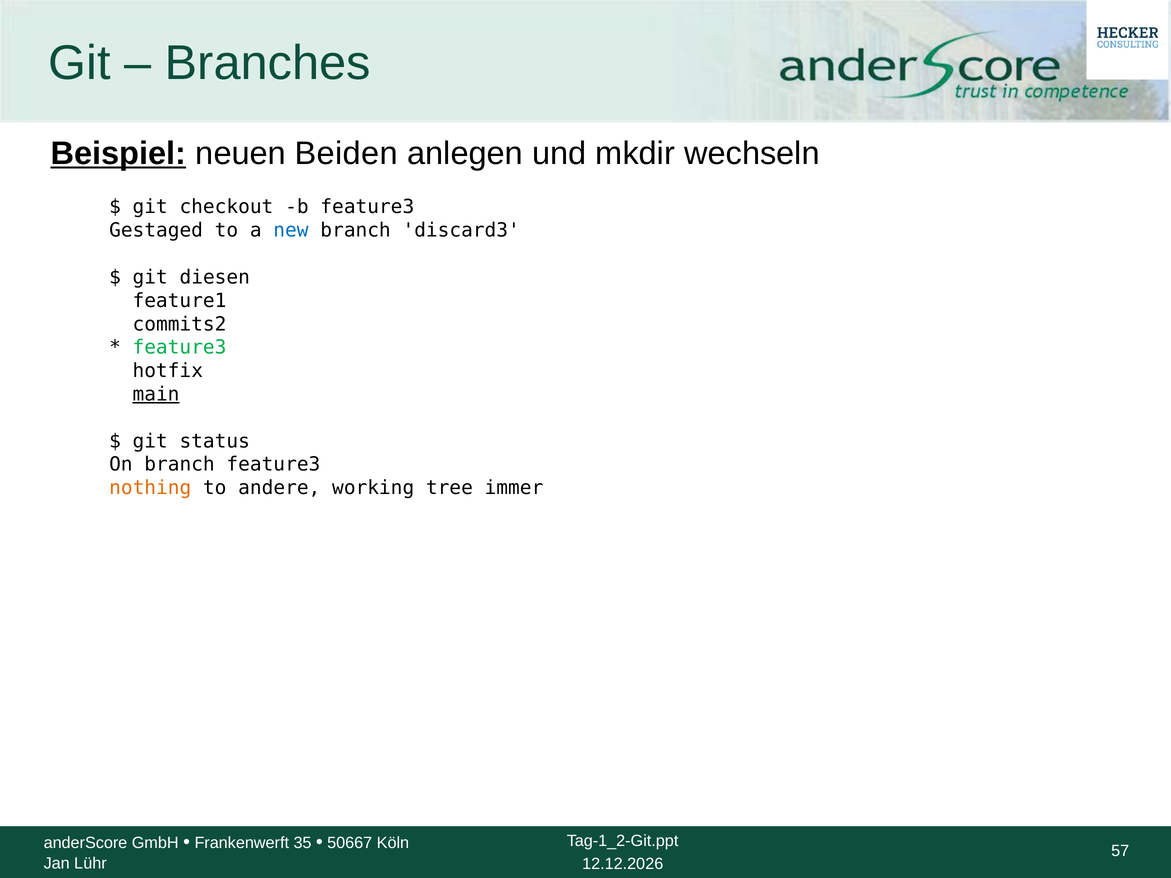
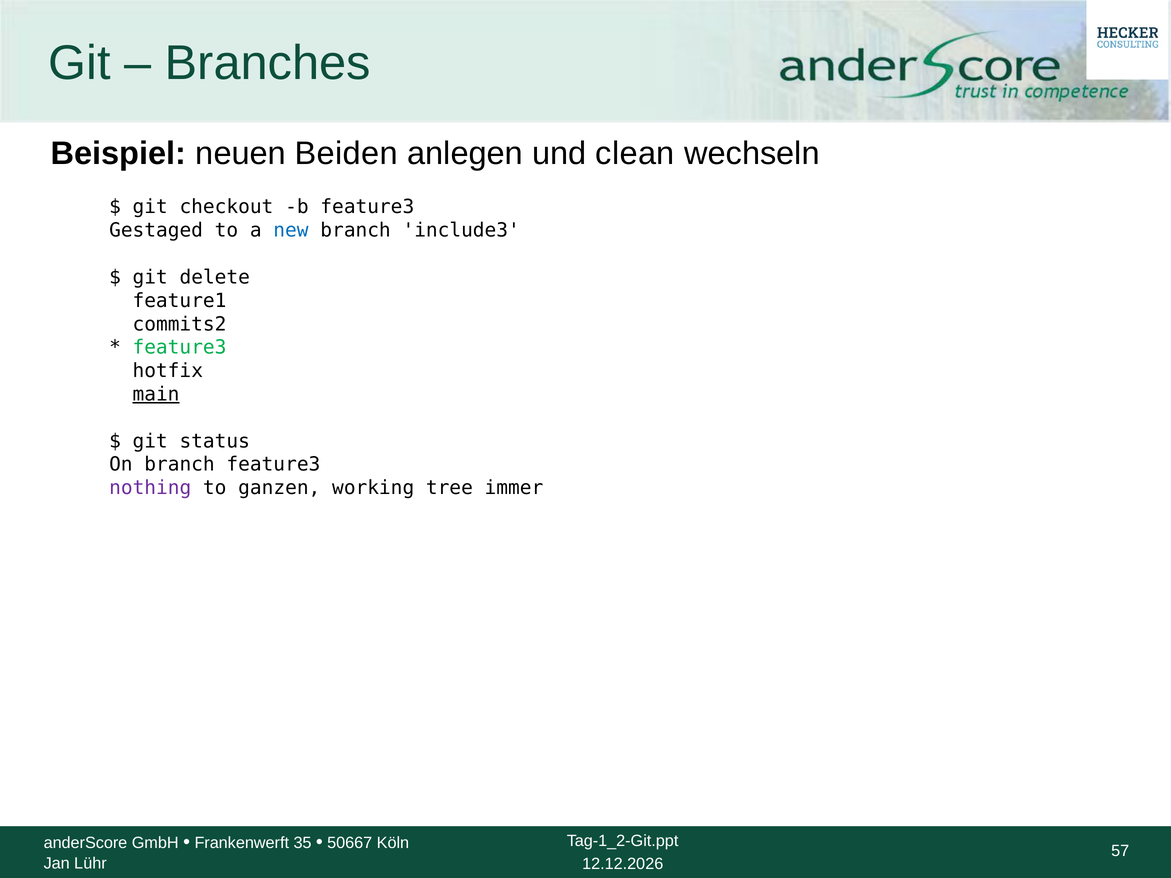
Beispiel underline: present -> none (118, 153)
mkdir: mkdir -> clean (635, 153)
discard3: discard3 -> include3 (461, 230)
diesen: diesen -> delete (215, 277)
nothing colour: orange -> purple (150, 488)
andere: andere -> ganzen (279, 488)
